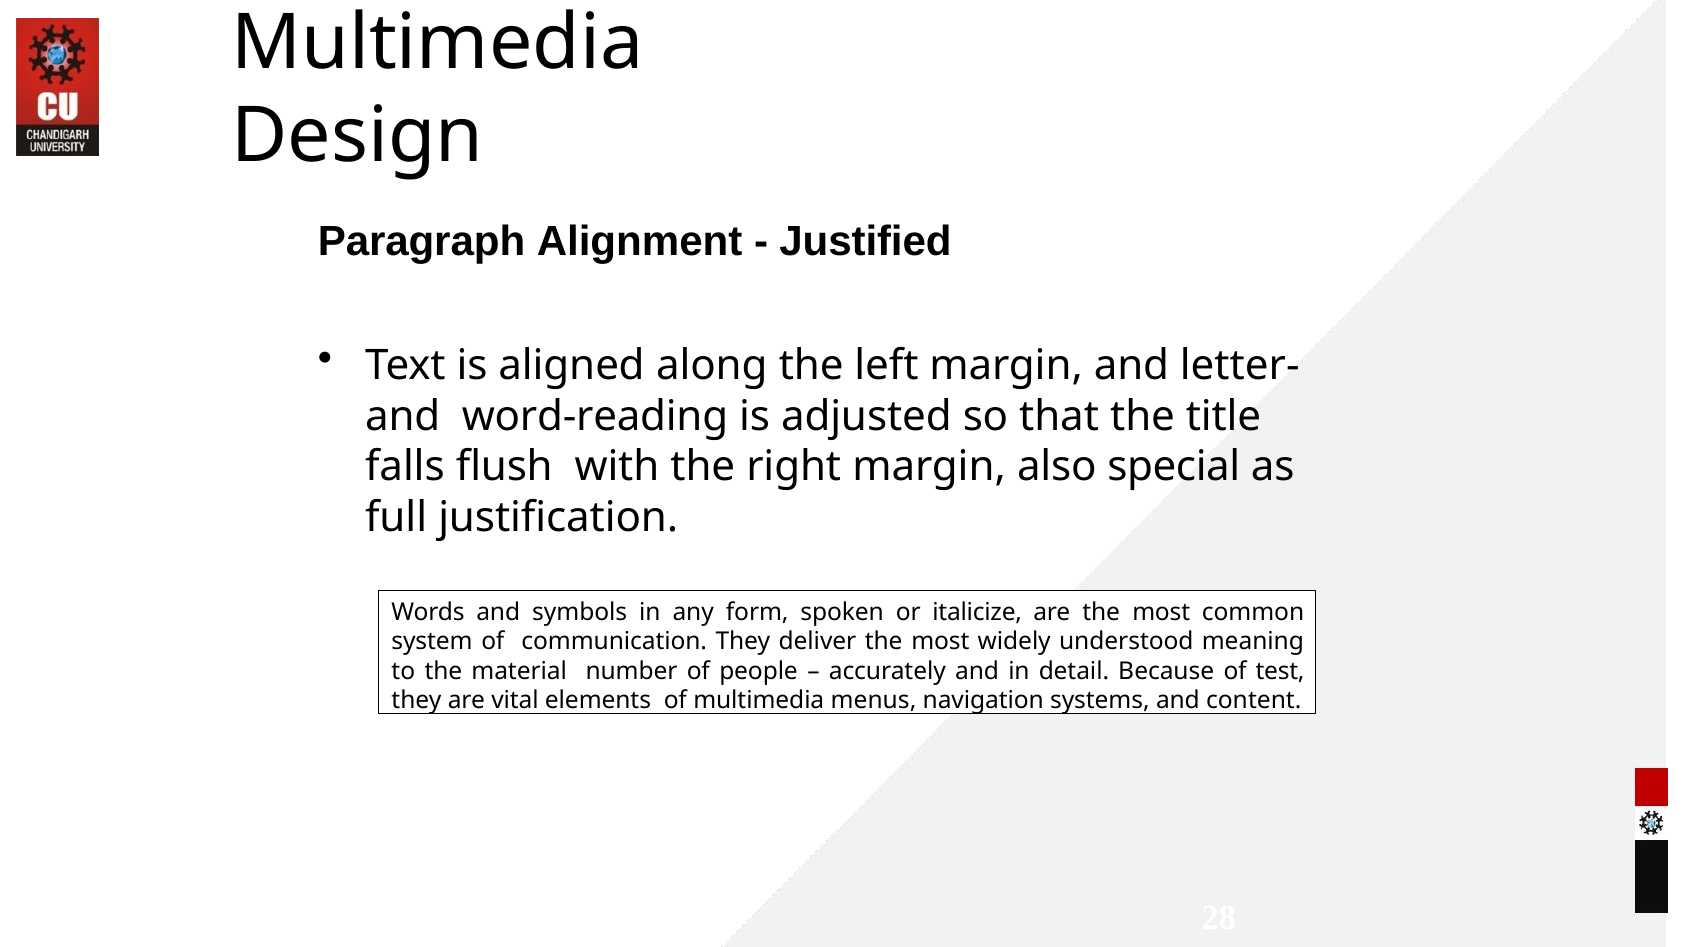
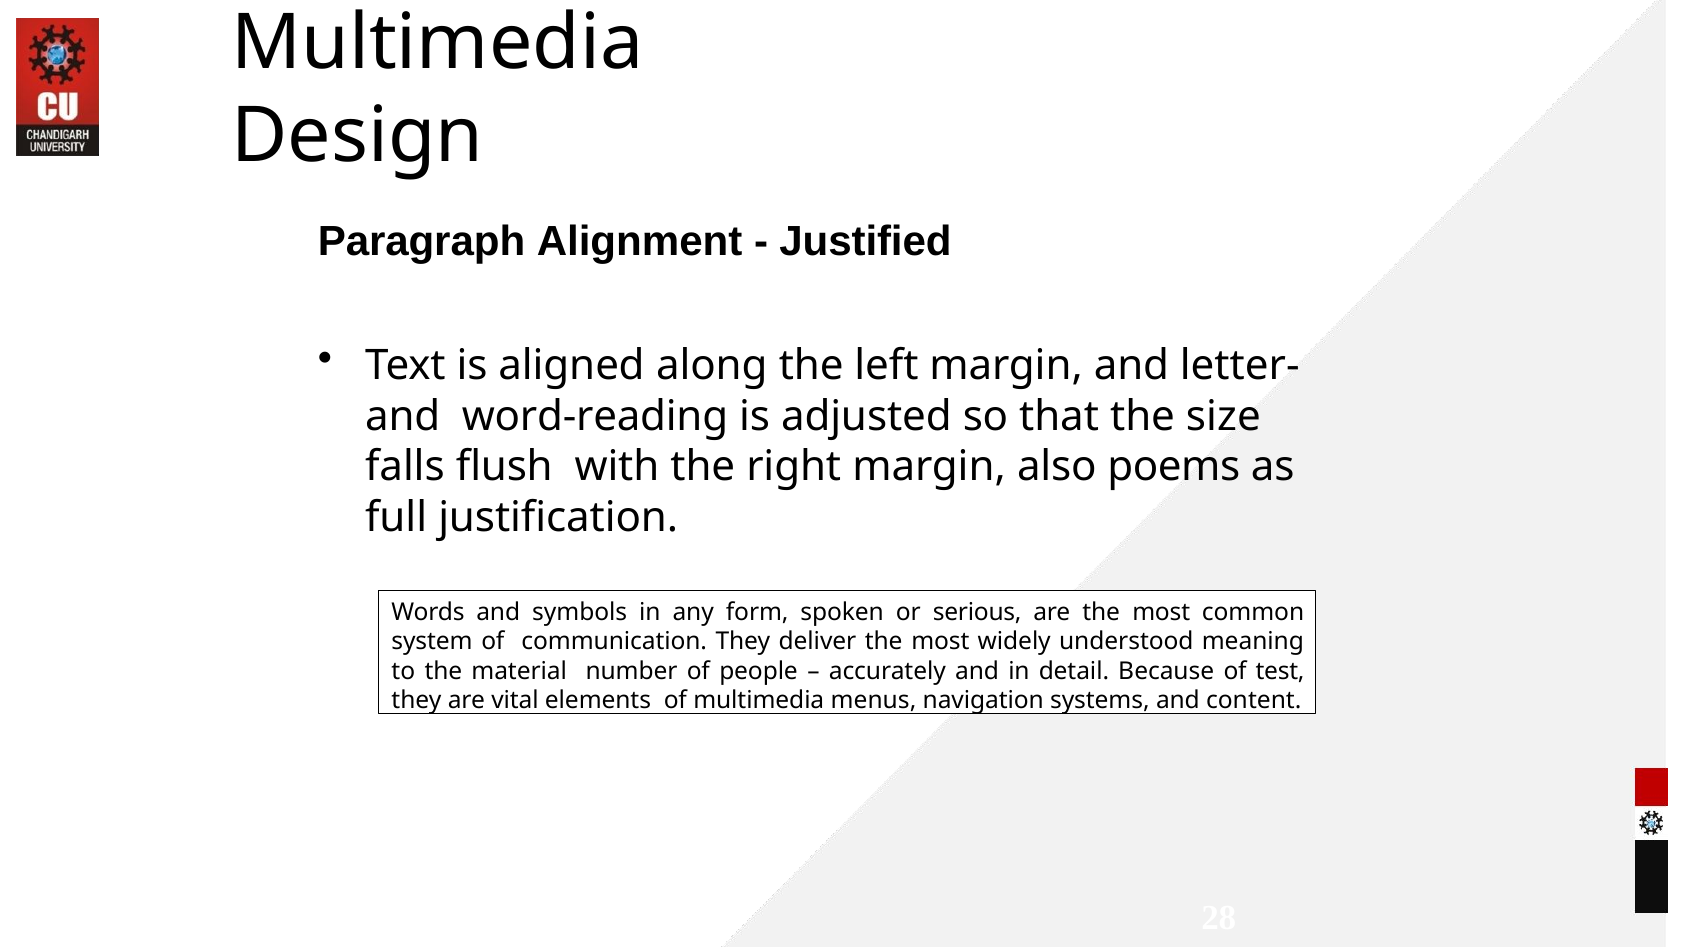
title: title -> size (1223, 416)
special: special -> poems (1174, 467)
italicize: italicize -> serious (977, 613)
